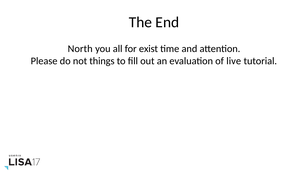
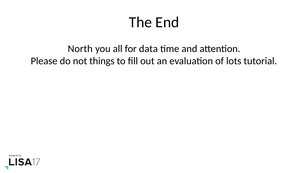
exist: exist -> data (148, 49)
live: live -> lots (234, 61)
